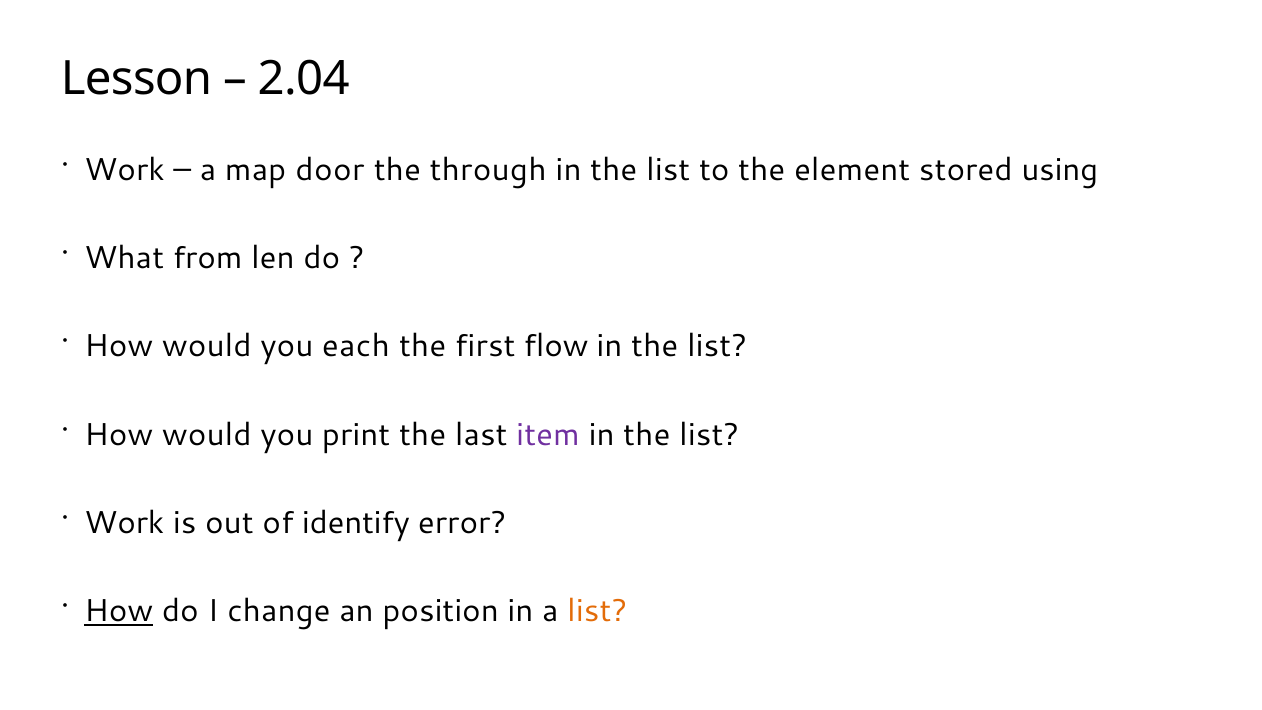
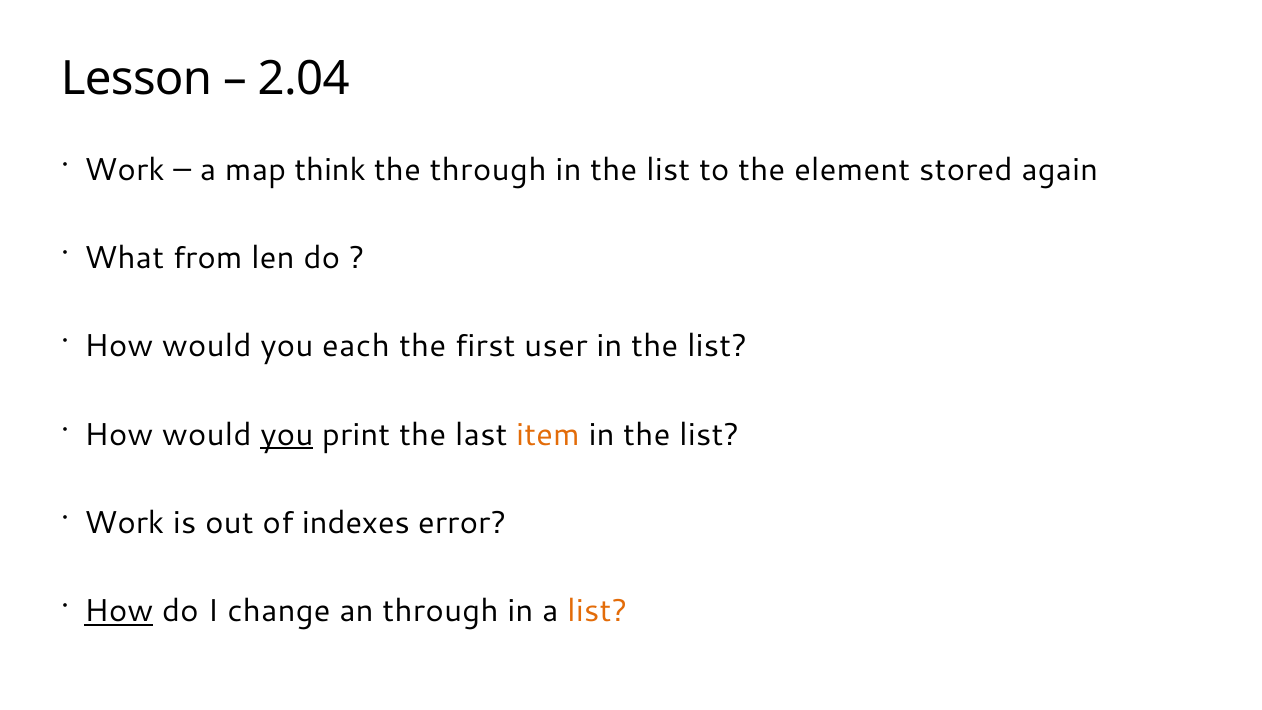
door: door -> think (330, 170)
using: using -> again (1060, 170)
flow: flow -> user (556, 346)
you underline: none -> present (287, 435)
item colour: purple -> orange (548, 435)
identify: identify -> indexes (356, 523)
an position: position -> through (441, 611)
